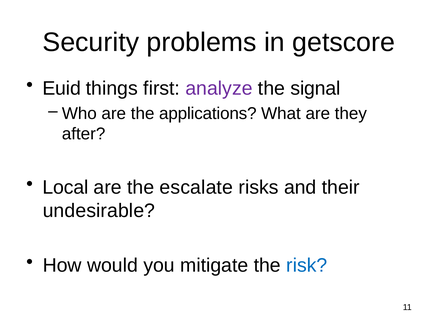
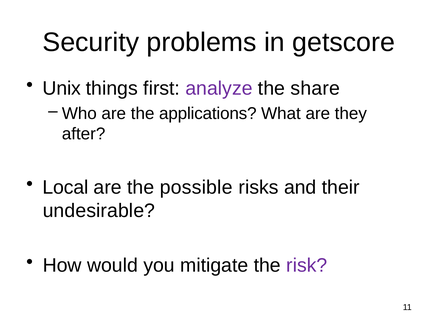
Euid: Euid -> Unix (62, 88)
signal: signal -> share (315, 88)
escalate: escalate -> possible (196, 187)
risk colour: blue -> purple (307, 265)
